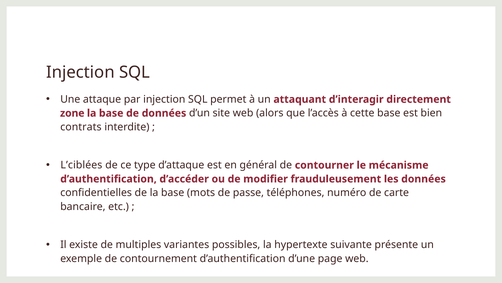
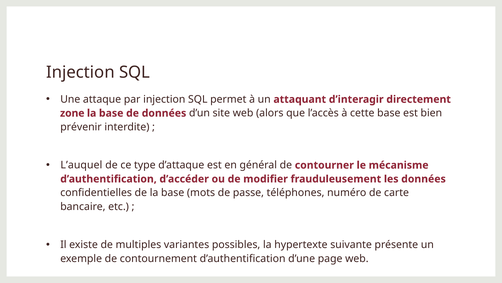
contrats: contrats -> prévenir (81, 127)
L’ciblées: L’ciblées -> L’auquel (81, 165)
